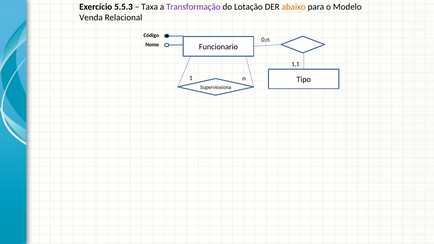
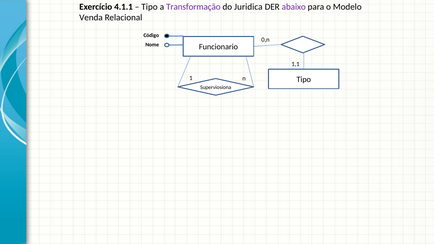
5.5.3: 5.5.3 -> 4.1.1 (124, 7)
Taxa: Taxa -> Tipo (150, 7)
Lotação: Lotação -> Juridica (248, 7)
abaixo colour: orange -> purple (294, 7)
